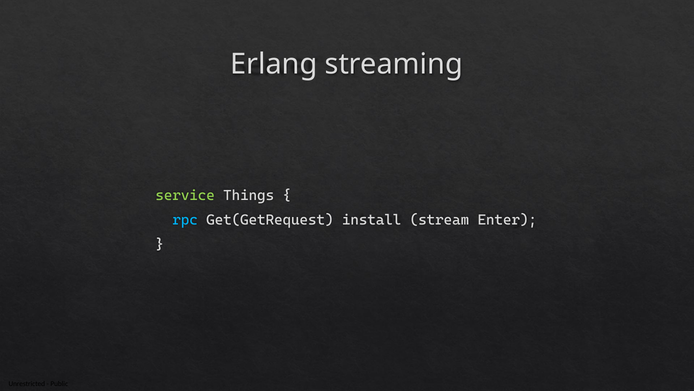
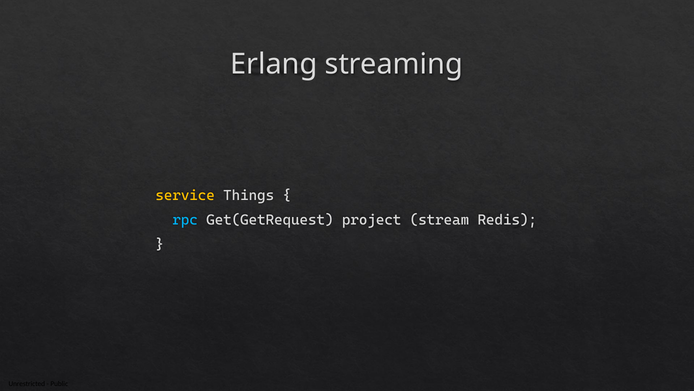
service colour: light green -> yellow (185, 195)
install: install -> project (372, 220)
Enter: Enter -> Redis (507, 220)
